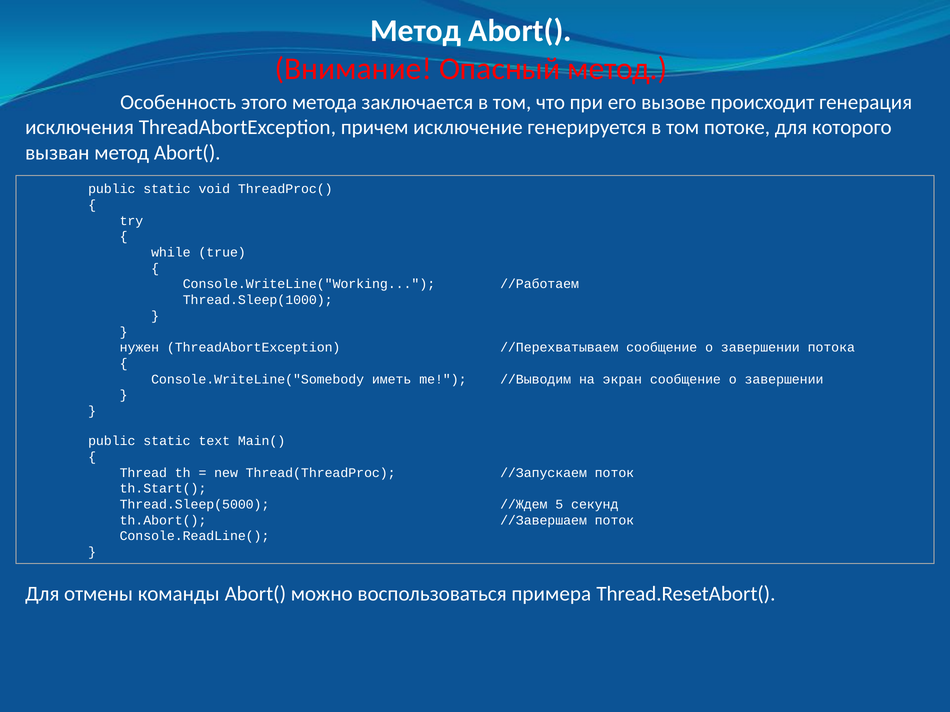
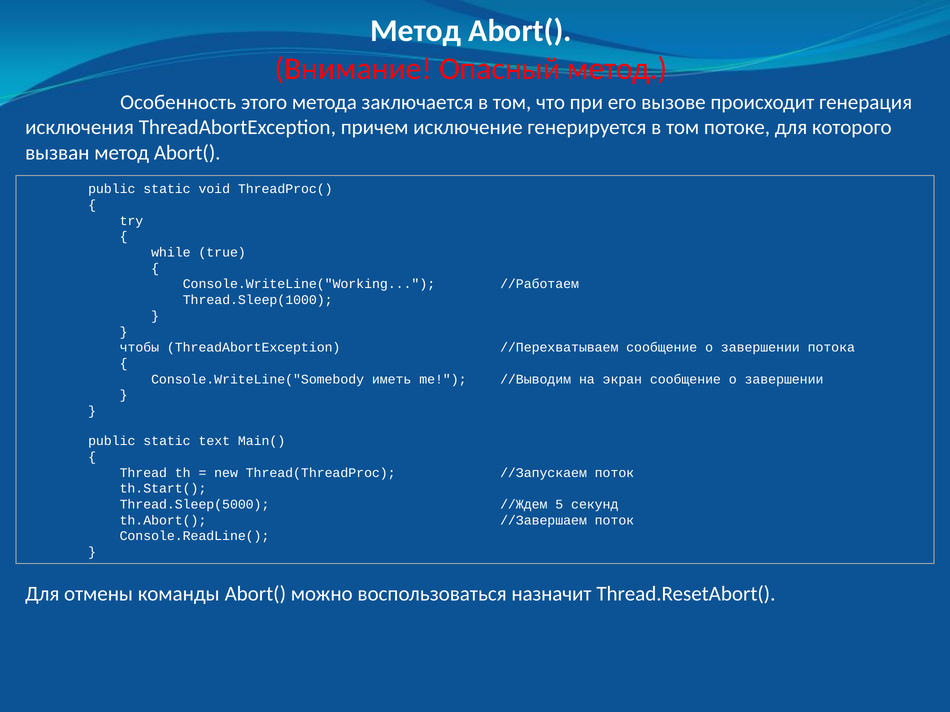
нужен: нужен -> чтобы (139, 348)
примера: примера -> назначит (551, 594)
